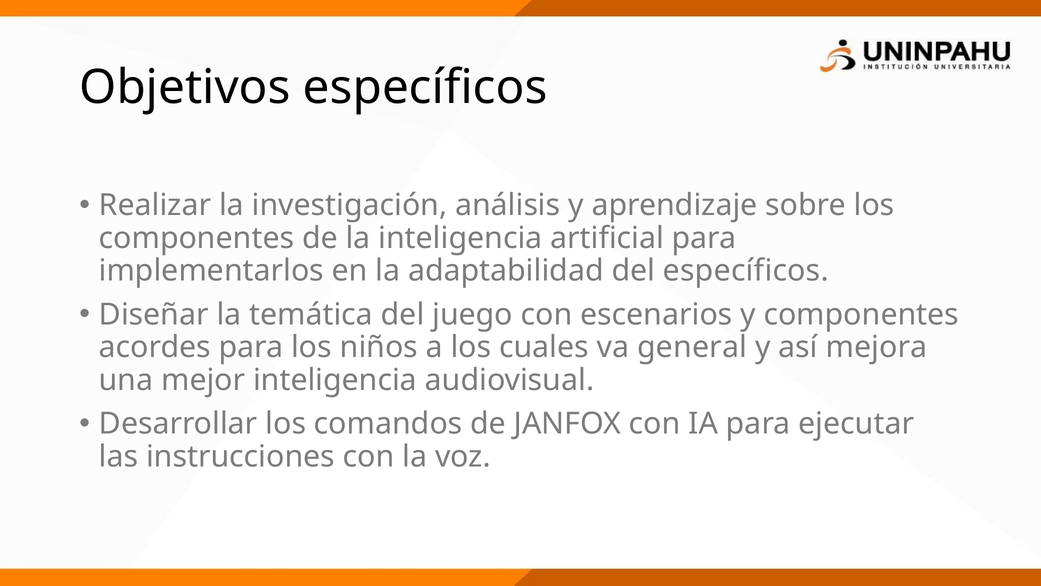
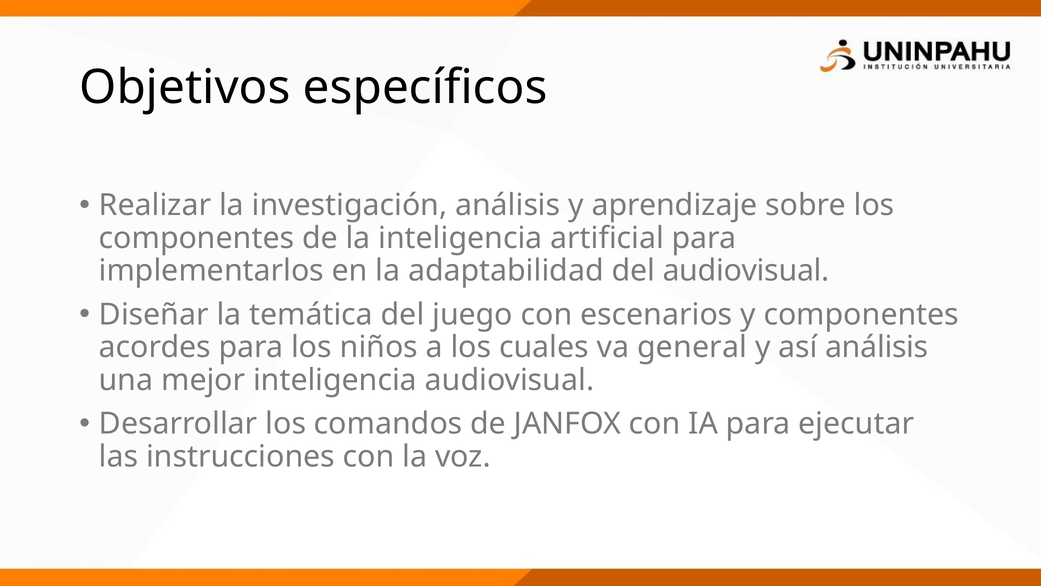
del específicos: específicos -> audiovisual (746, 271)
así mejora: mejora -> análisis (877, 347)
